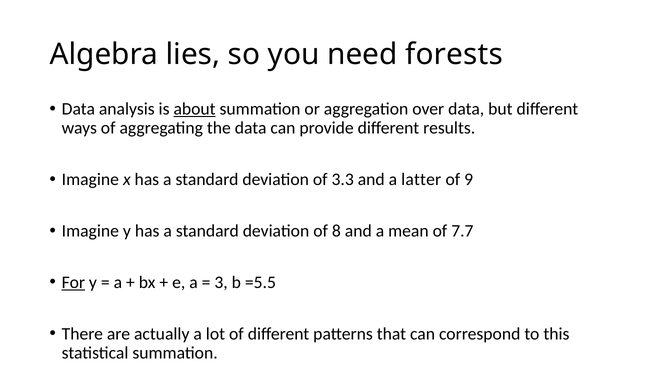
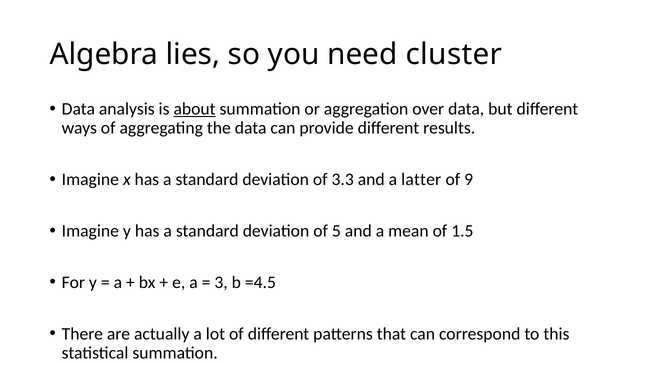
forests: forests -> cluster (454, 55)
8: 8 -> 5 (336, 231)
7.7: 7.7 -> 1.5 (462, 231)
For underline: present -> none (73, 283)
=5.5: =5.5 -> =4.5 (260, 283)
